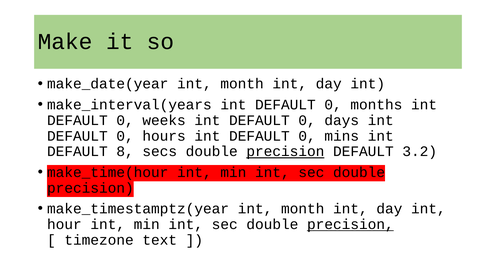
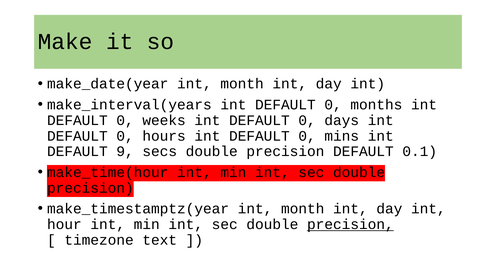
8: 8 -> 9 (125, 152)
precision underline: present -> none (285, 152)
3.2: 3.2 -> 0.1 (420, 152)
